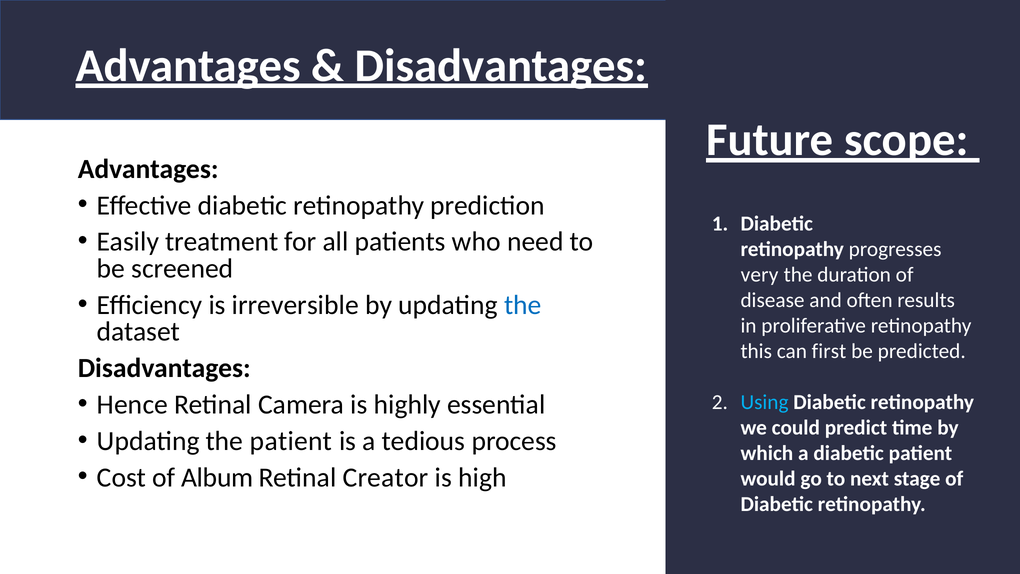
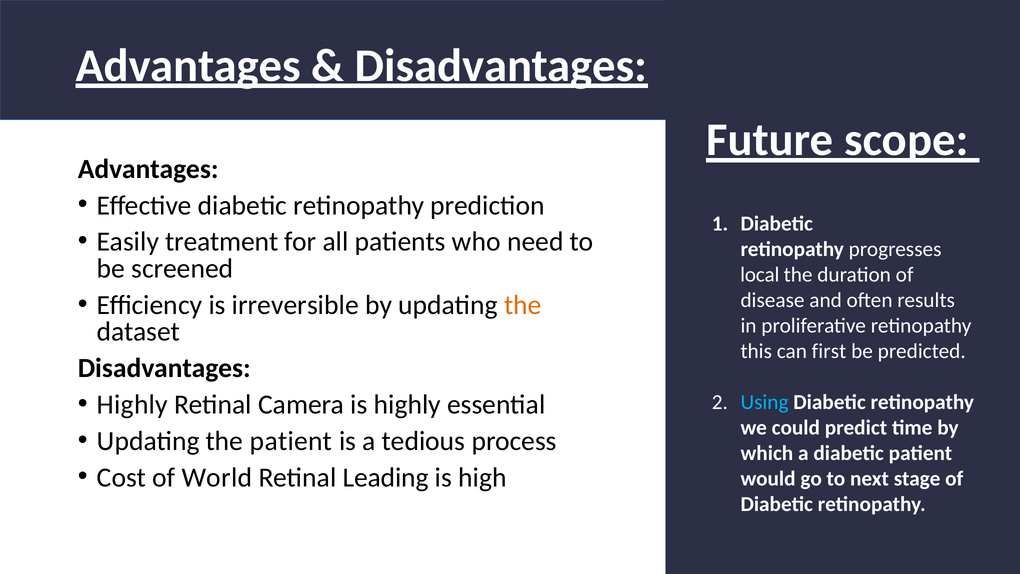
very: very -> local (760, 275)
the colour: blue -> orange (523, 305)
Hence: Hence -> Highly (132, 404)
Album: Album -> World (217, 477)
Creator: Creator -> Leading (386, 477)
